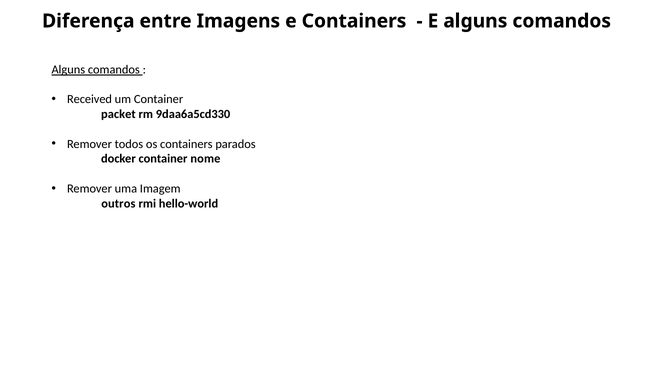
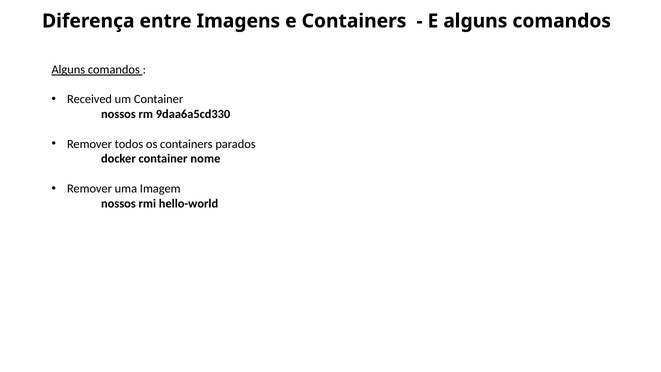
packet: packet -> nossos (118, 114)
outros: outros -> nossos (118, 203)
